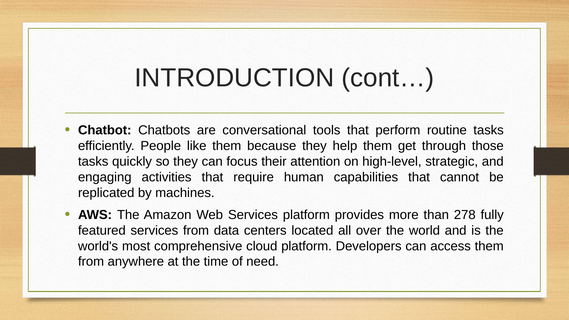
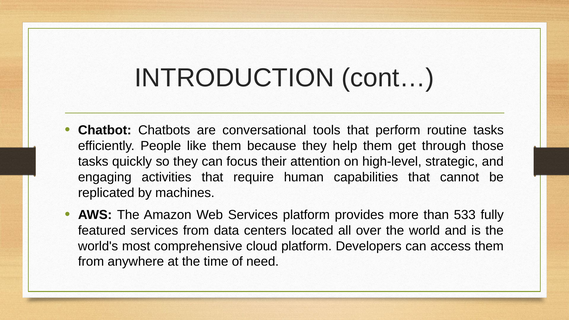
278: 278 -> 533 (465, 215)
